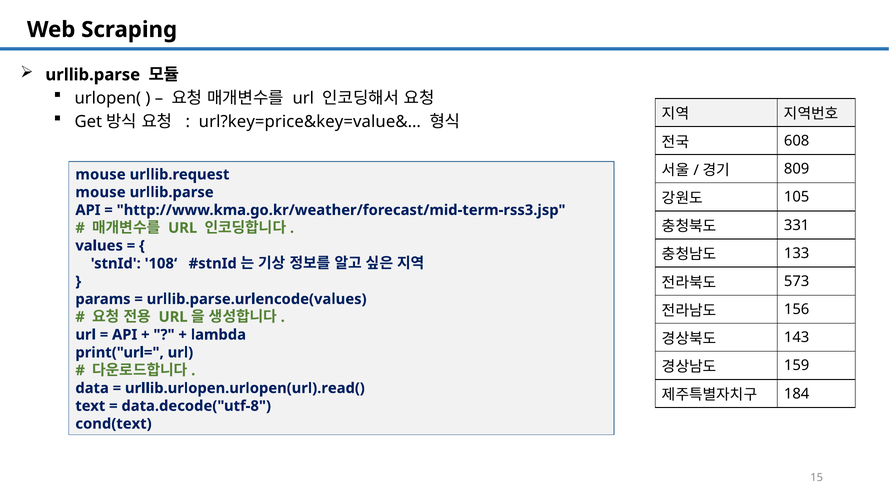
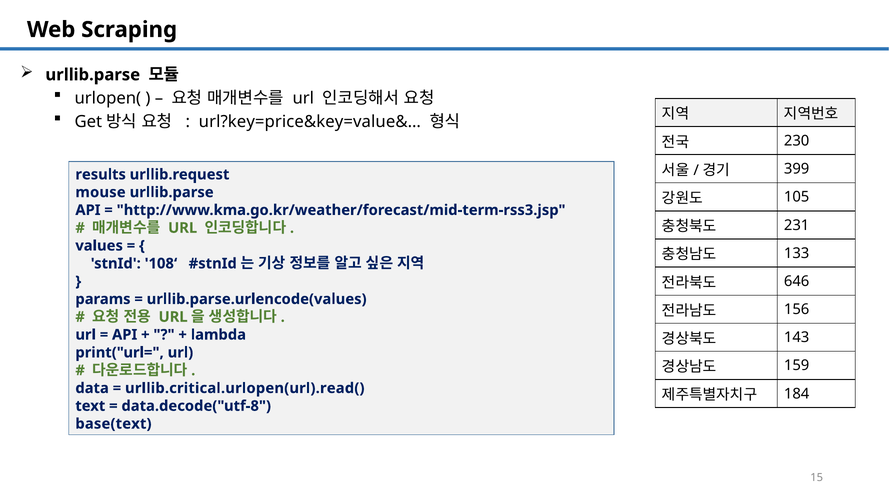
608: 608 -> 230 (797, 141)
809: 809 -> 399 (797, 169)
mouse: mouse -> results (101, 175)
331: 331 -> 231 (797, 225)
573: 573 -> 646 (797, 281)
urllib.urlopen.urlopen(url).read(: urllib.urlopen.urlopen(url).read( -> urllib.critical.urlopen(url).read( (245, 388)
cond(text: cond(text -> base(text (113, 424)
